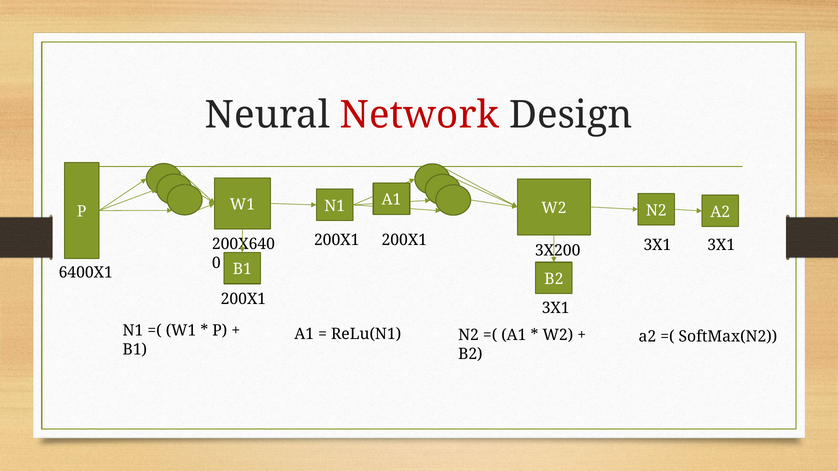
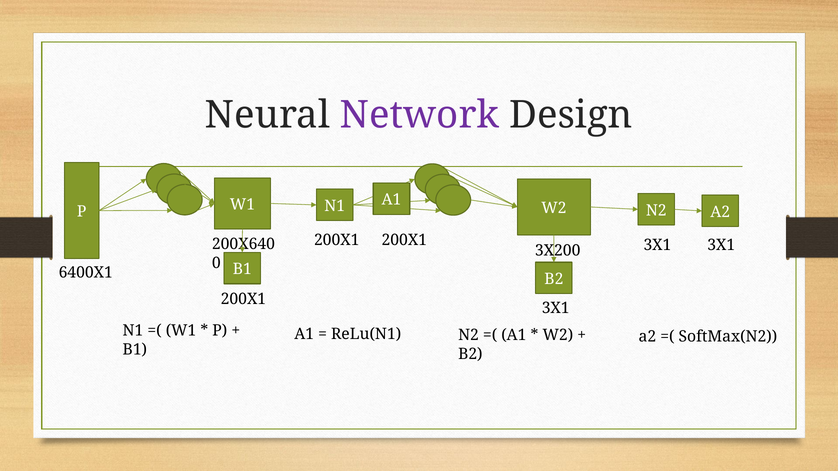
Network colour: red -> purple (420, 115)
